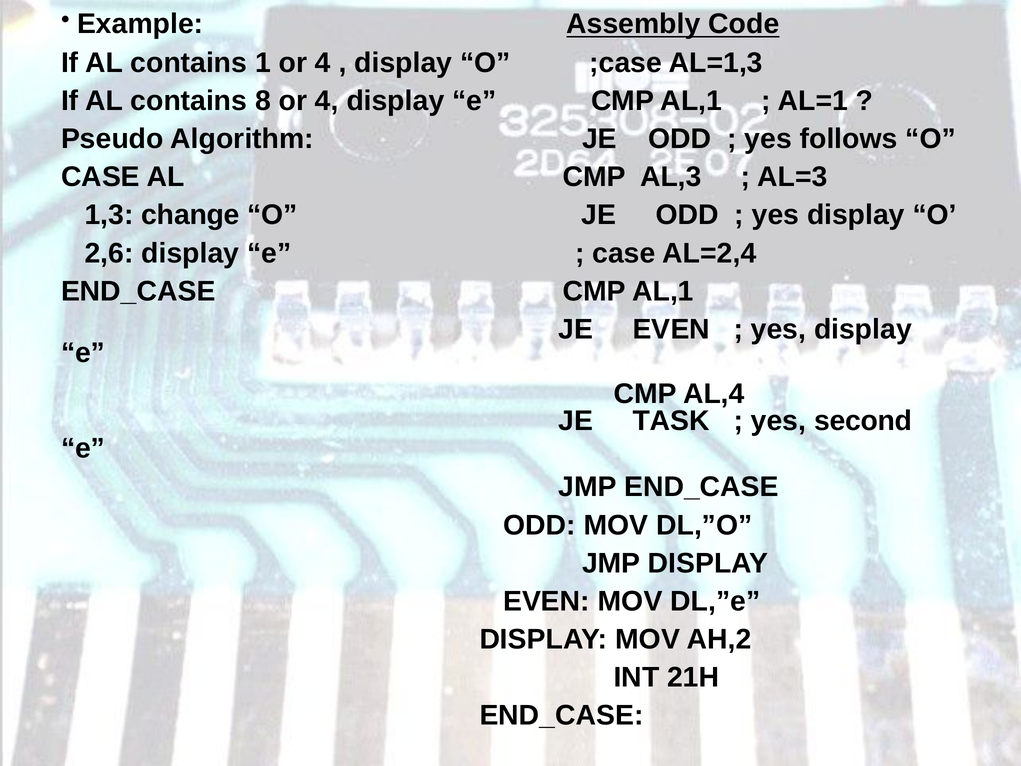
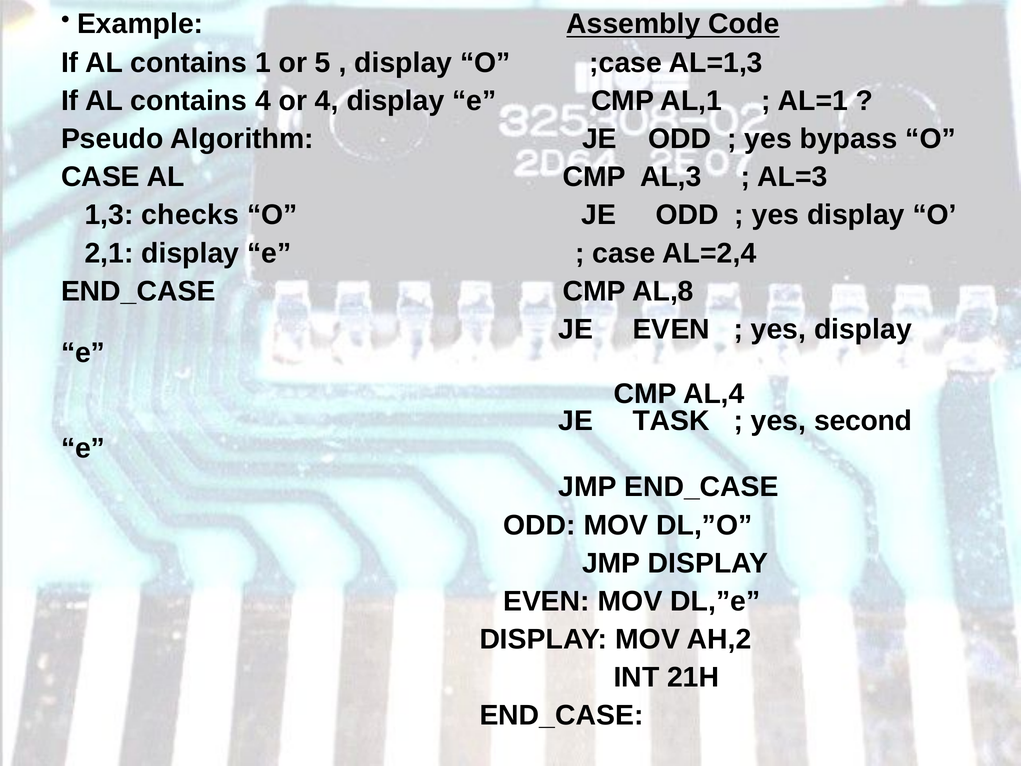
1 or 4: 4 -> 5 (323, 63)
contains 8: 8 -> 4 (263, 101)
follows: follows -> bypass (849, 139)
change: change -> checks (190, 215)
2,6: 2,6 -> 2,1 (109, 253)
END_CASE CMP AL,1: AL,1 -> AL,8 (663, 291)
